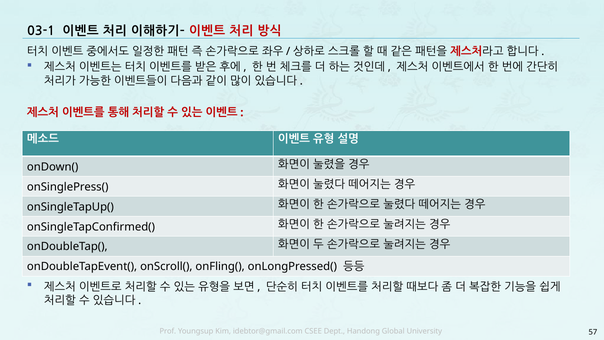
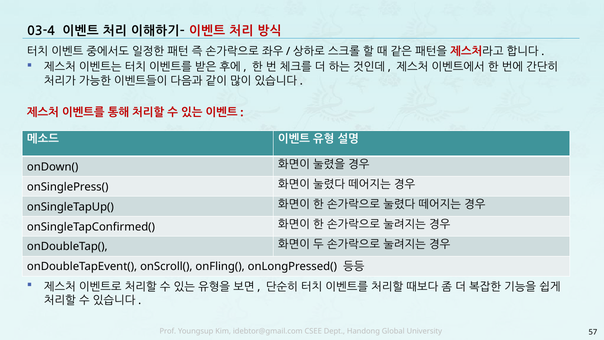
03-1: 03-1 -> 03-4 (41, 31)
